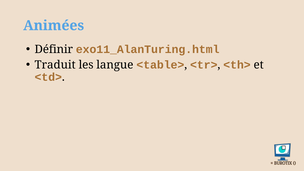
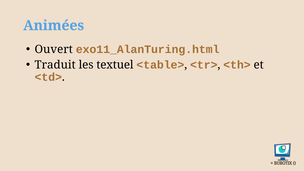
Définir: Définir -> Ouvert (54, 49)
langue: langue -> textuel (115, 65)
